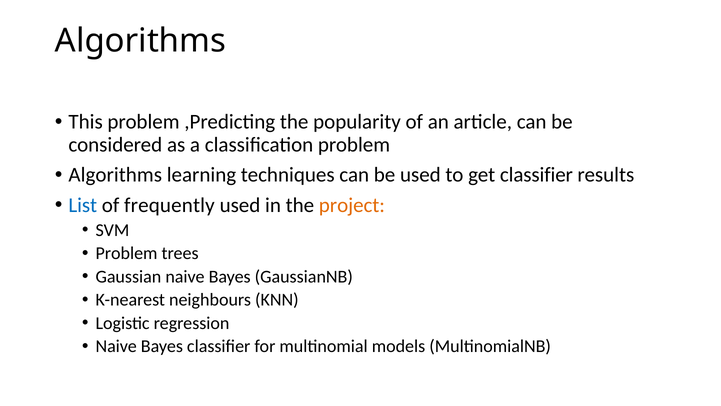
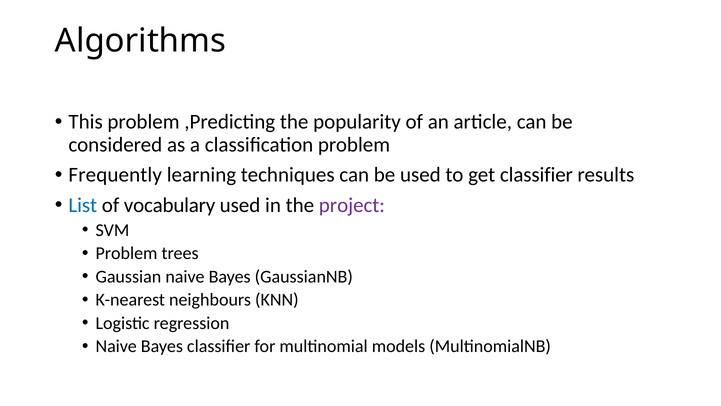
Algorithms: Algorithms -> Frequently (115, 175)
frequently: frequently -> vocabulary (170, 205)
project colour: orange -> purple (352, 205)
